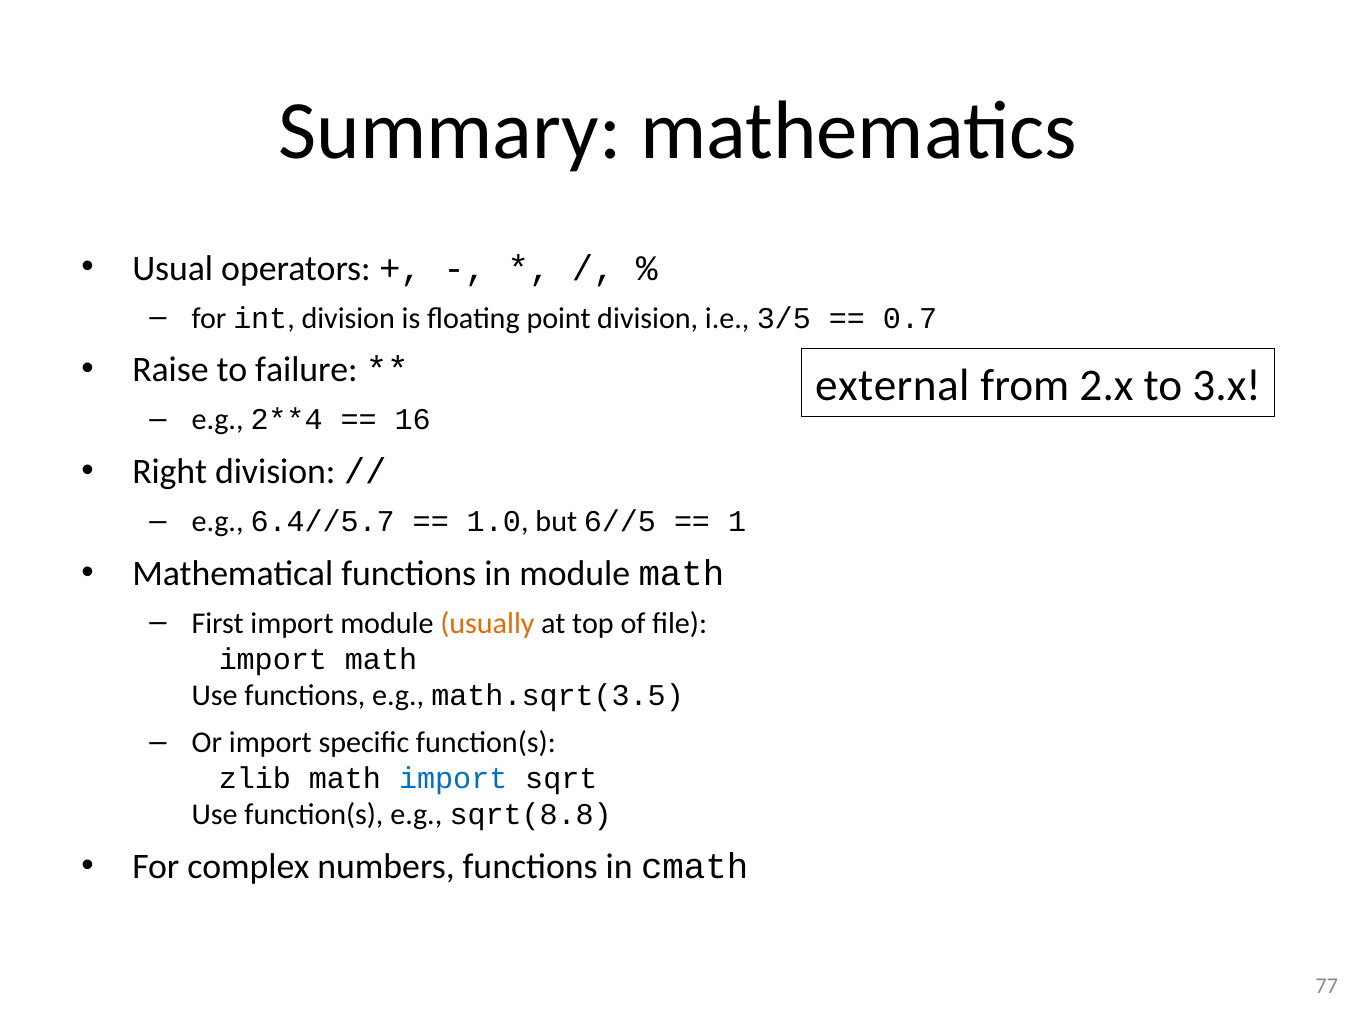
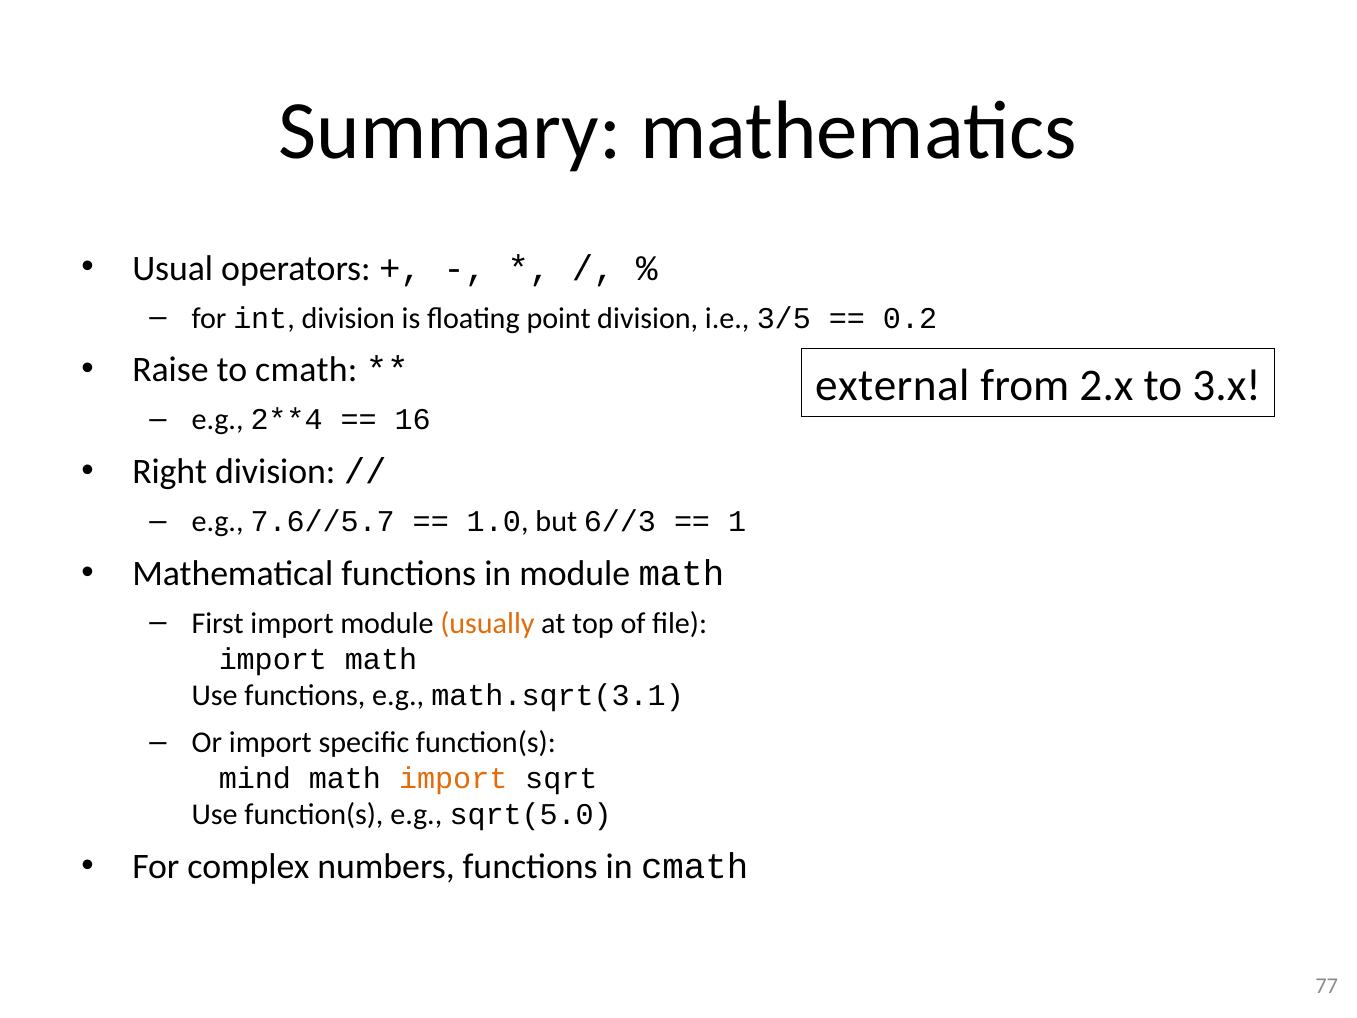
0.7: 0.7 -> 0.2 (910, 318)
to failure: failure -> cmath (306, 370)
6.4//5.7: 6.4//5.7 -> 7.6//5.7 (323, 522)
6//5: 6//5 -> 6//3 (620, 522)
math.sqrt(3.5: math.sqrt(3.5 -> math.sqrt(3.1 (558, 696)
zlib: zlib -> mind (255, 779)
import colour: blue -> orange (453, 779)
sqrt(8.8: sqrt(8.8 -> sqrt(5.0 (531, 815)
